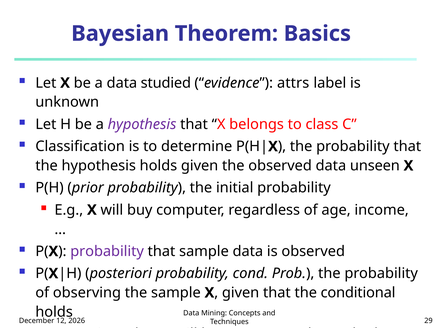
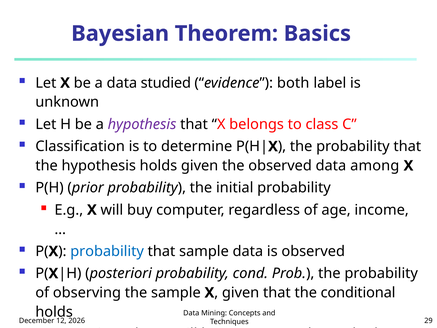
attrs: attrs -> both (293, 83)
unseen: unseen -> among (375, 166)
probability colour: purple -> blue (107, 251)
